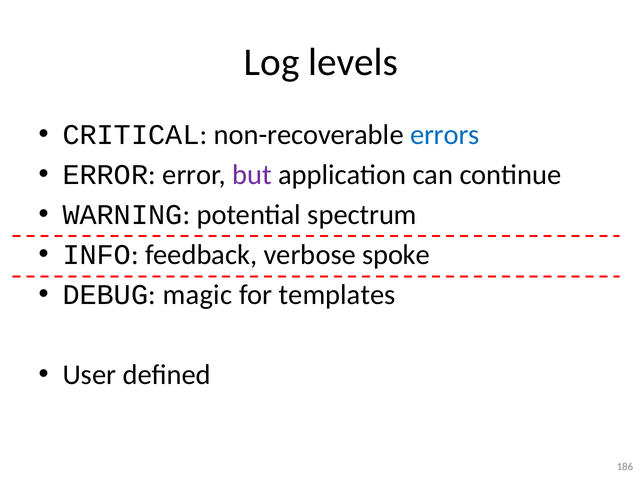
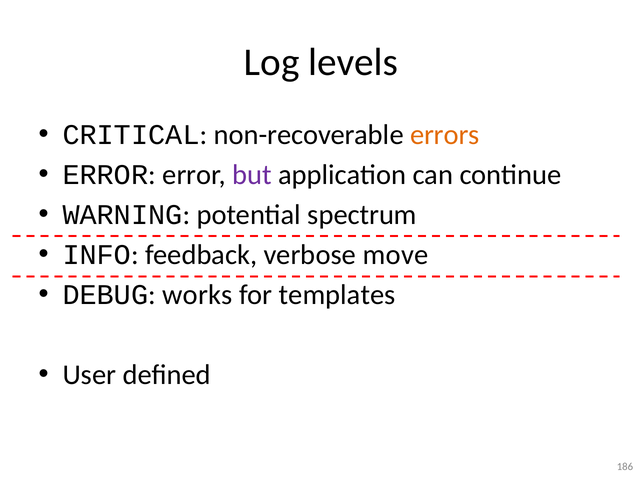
errors colour: blue -> orange (445, 135)
spoke: spoke -> move (396, 255)
magic: magic -> works (197, 295)
